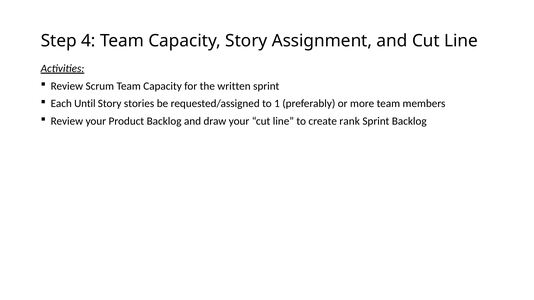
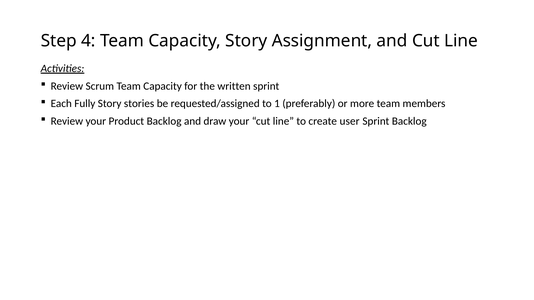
Until: Until -> Fully (85, 104)
rank: rank -> user (350, 121)
